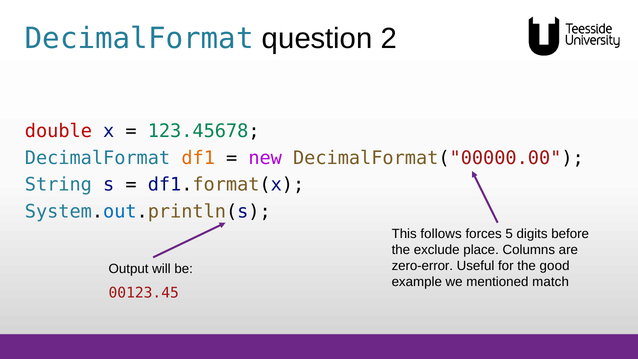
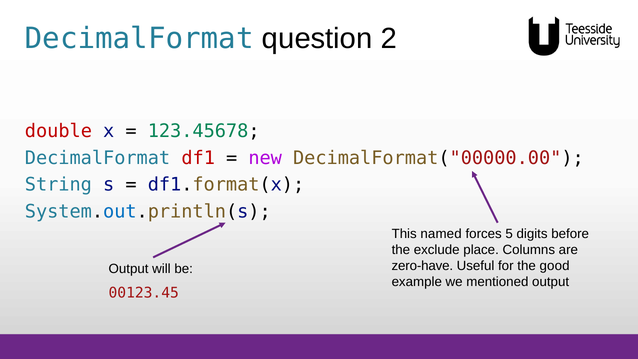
df1 colour: orange -> red (198, 158)
follows: follows -> named (441, 234)
zero-error: zero-error -> zero-have (422, 266)
mentioned match: match -> output (551, 282)
